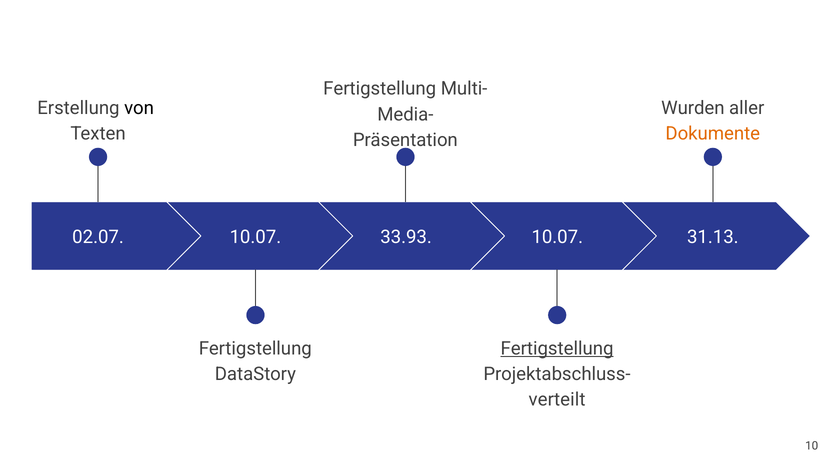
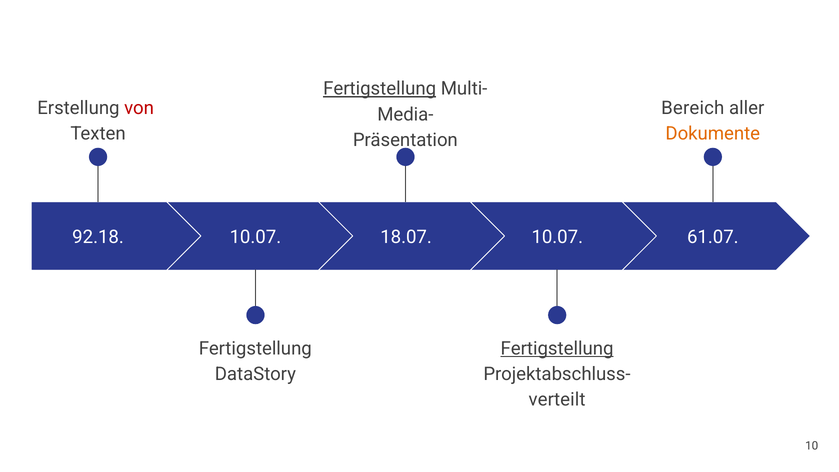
Fertigstellung underline: none -> present (380, 89)
von colour: black -> red (139, 108)
Wurden: Wurden -> Bereich (693, 108)
02.07: 02.07 -> 92.18 (98, 237)
33.93: 33.93 -> 18.07 (406, 237)
31.13: 31.13 -> 61.07 (713, 237)
